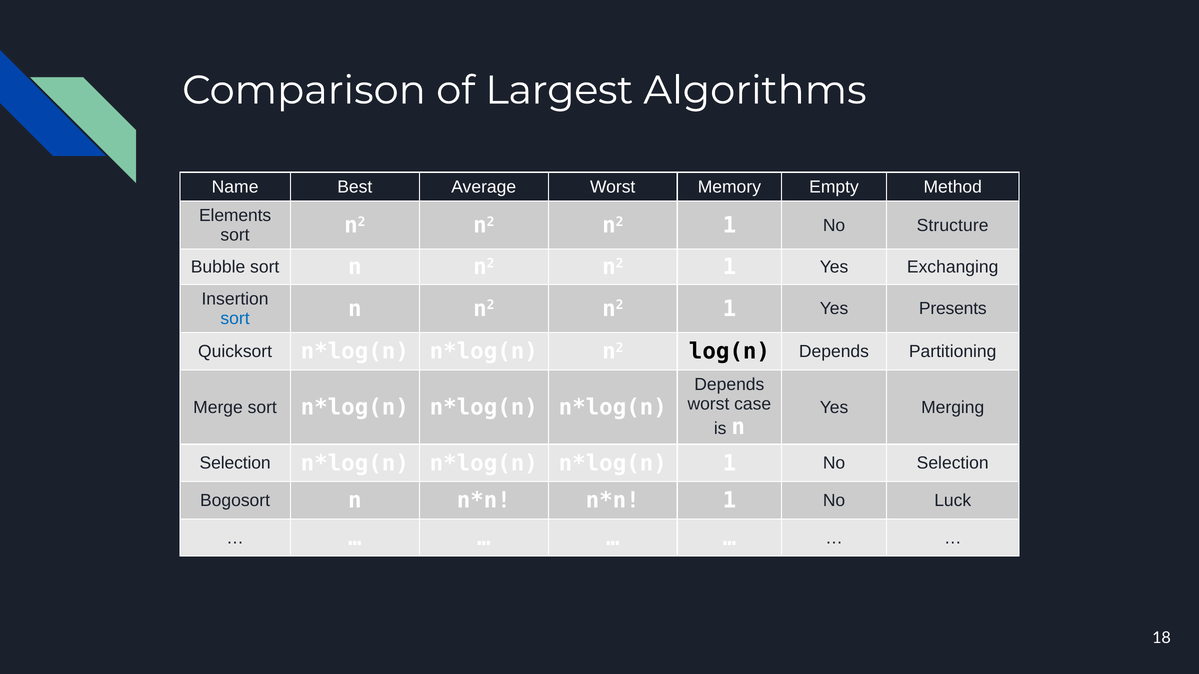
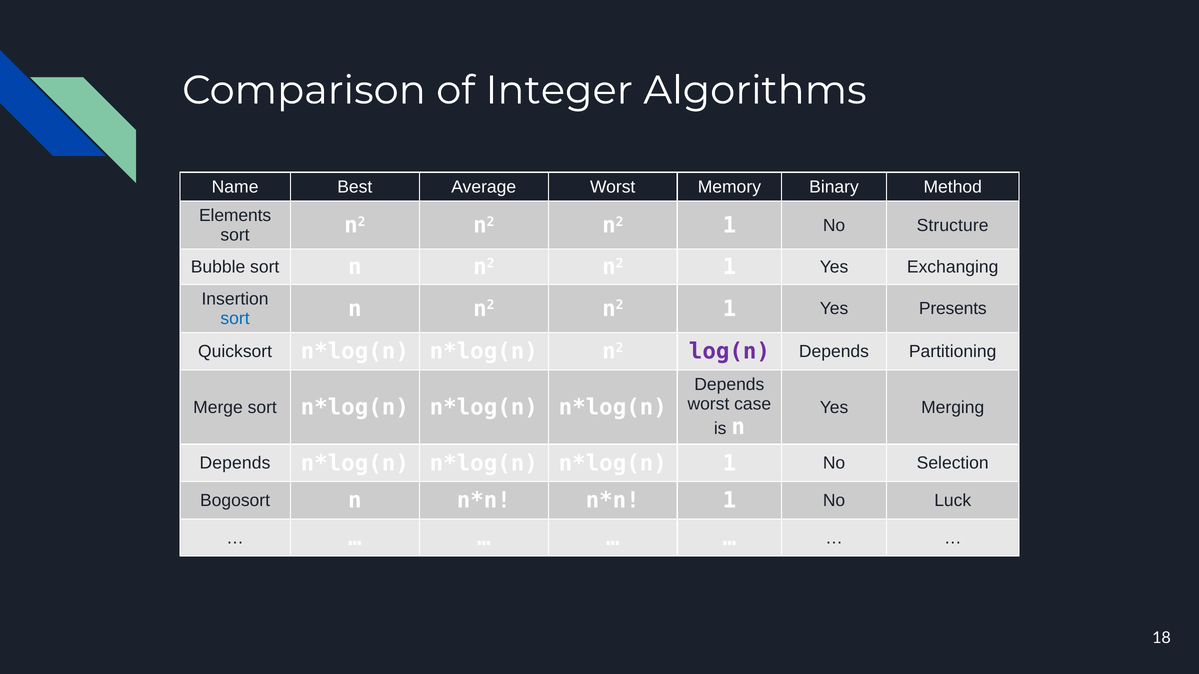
Largest: Largest -> Integer (559, 90)
Empty: Empty -> Binary (834, 187)
log(n colour: black -> purple (729, 352)
Selection: Selection -> Depends (235, 463)
